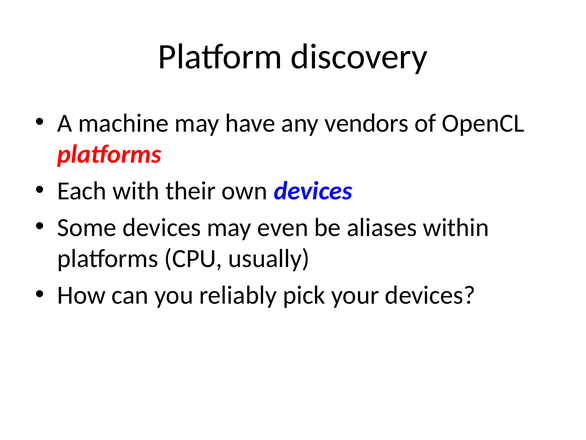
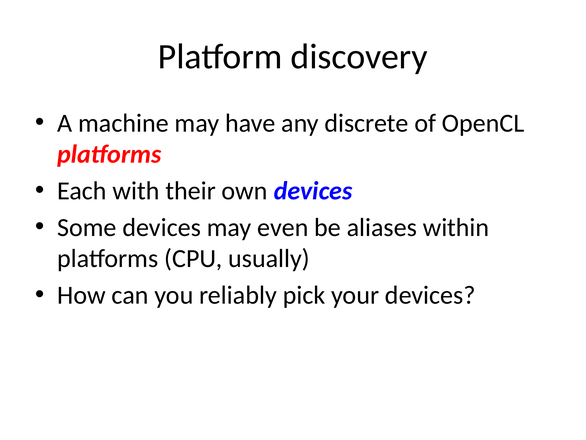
vendors: vendors -> discrete (367, 123)
